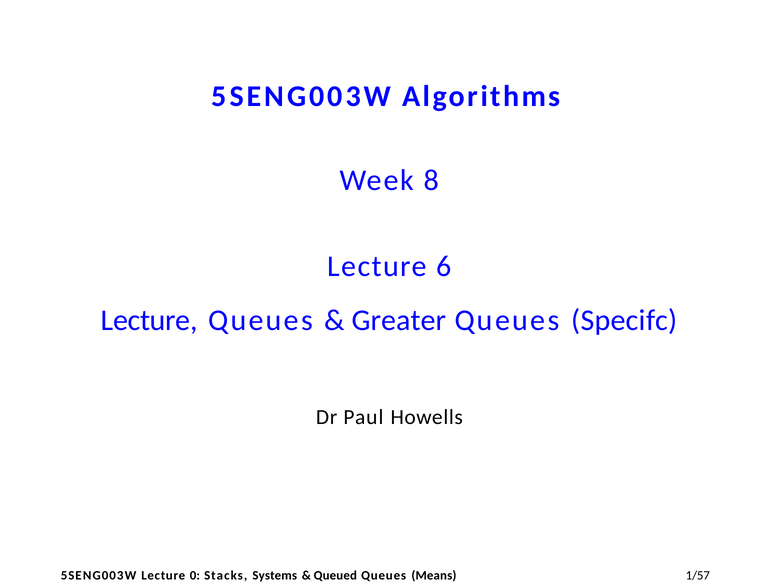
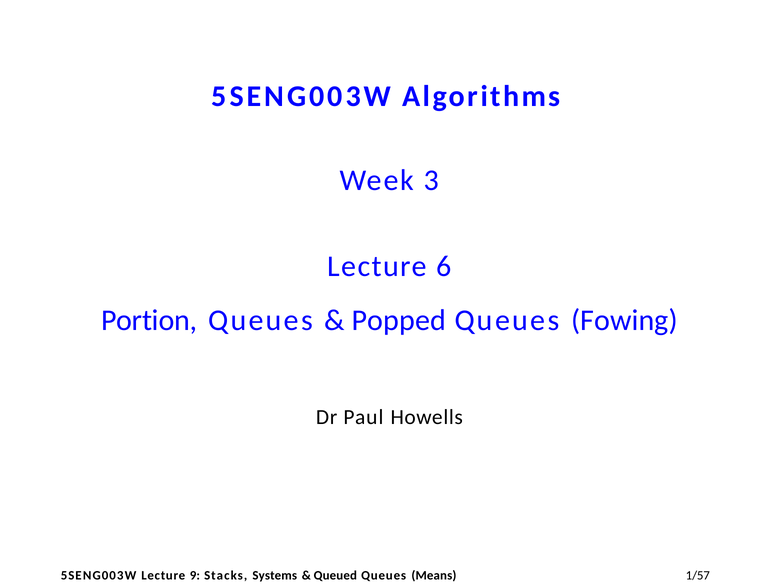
8: 8 -> 3 (432, 180)
Lecture: Lecture -> Portion (149, 320)
Greater: Greater -> Popped (399, 320)
Specifc: Specifc -> Fowing (624, 320)
0: 0 -> 9 (195, 575)
